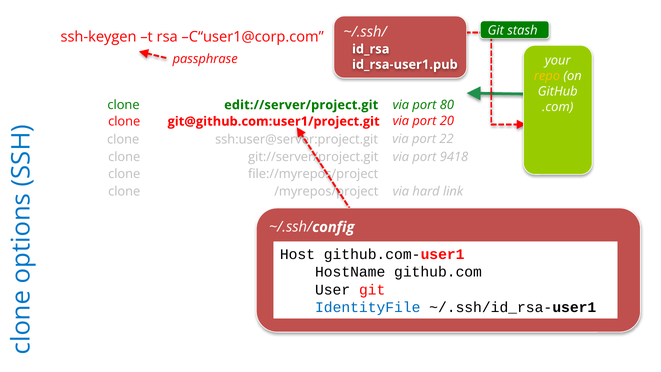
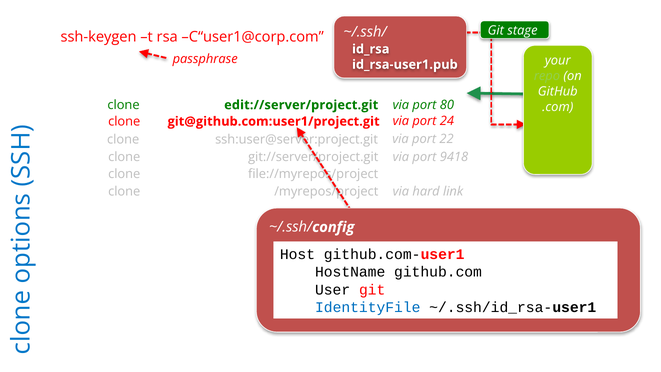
stash: stash -> stage (522, 31)
repo colour: yellow -> light green (547, 76)
20: 20 -> 24 (447, 121)
